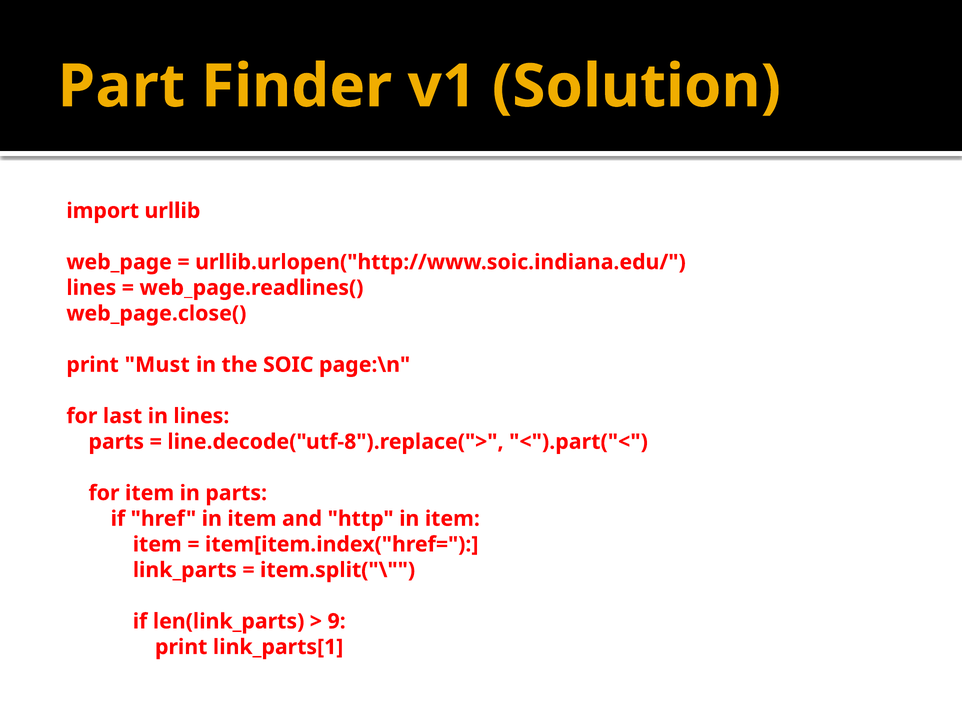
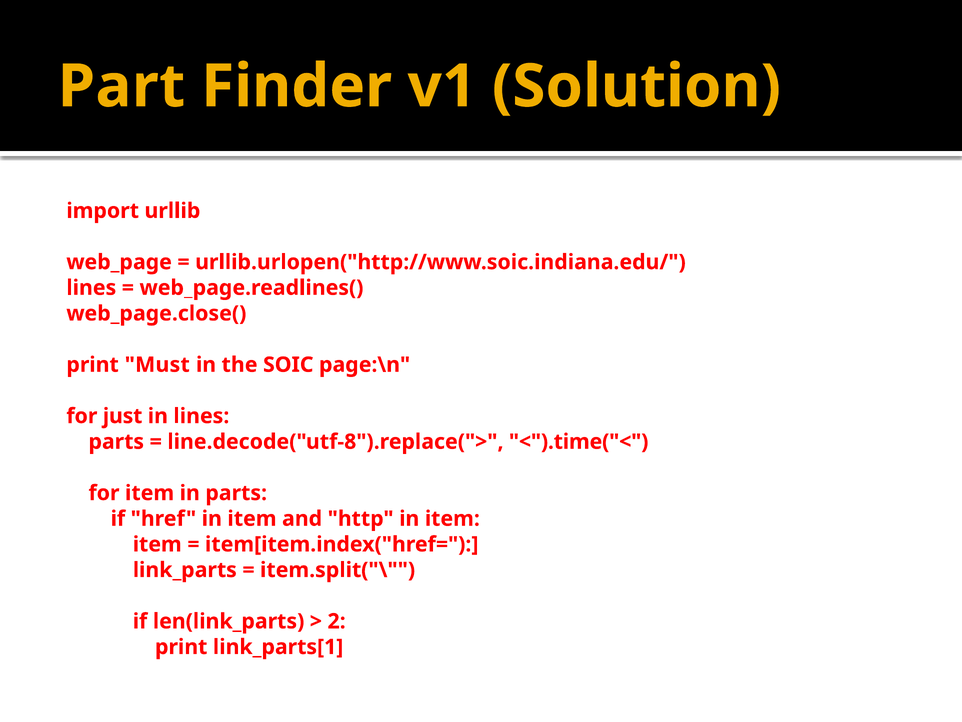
last: last -> just (123, 416)
<").part("<: <").part("< -> <").time("< (579, 441)
9: 9 -> 2 (337, 621)
